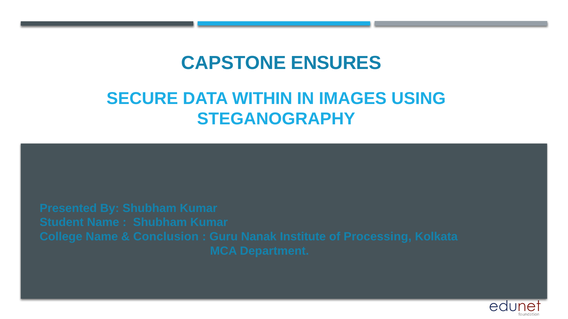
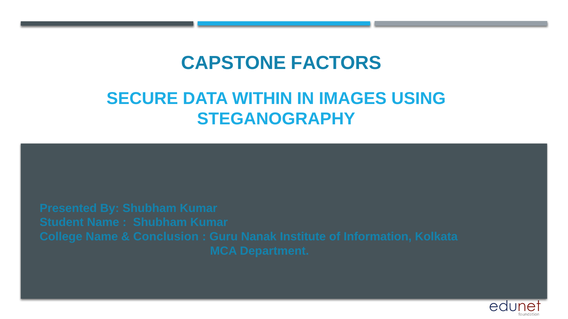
ENSURES: ENSURES -> FACTORS (336, 63)
Processing: Processing -> Information (378, 237)
